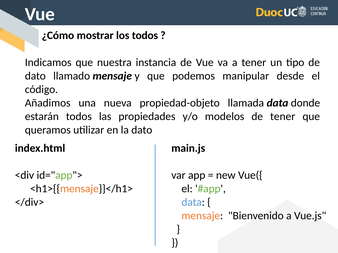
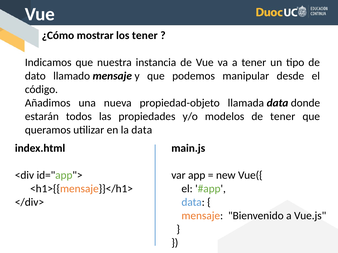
los todos: todos -> tener (145, 36)
la dato: dato -> data (142, 130)
